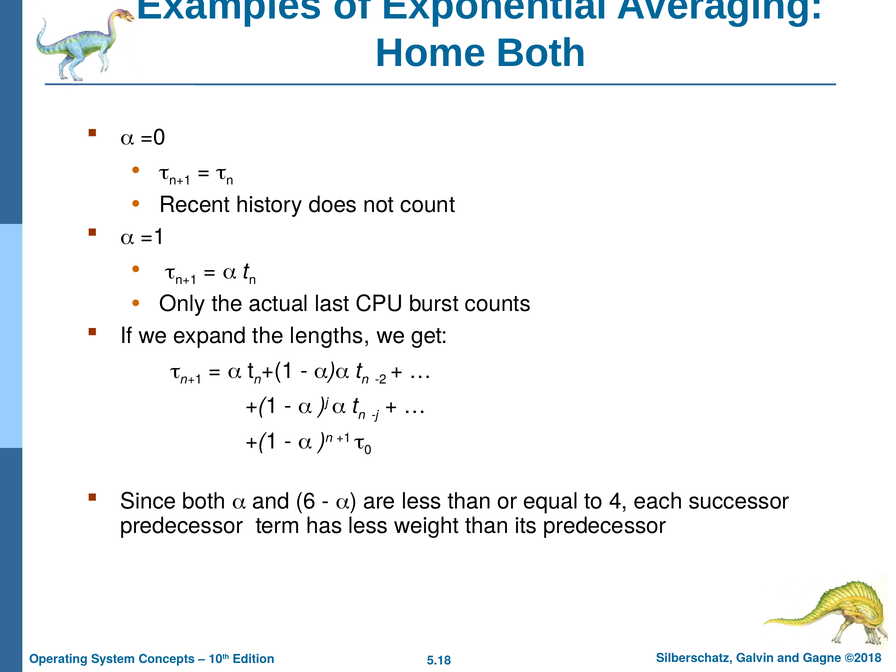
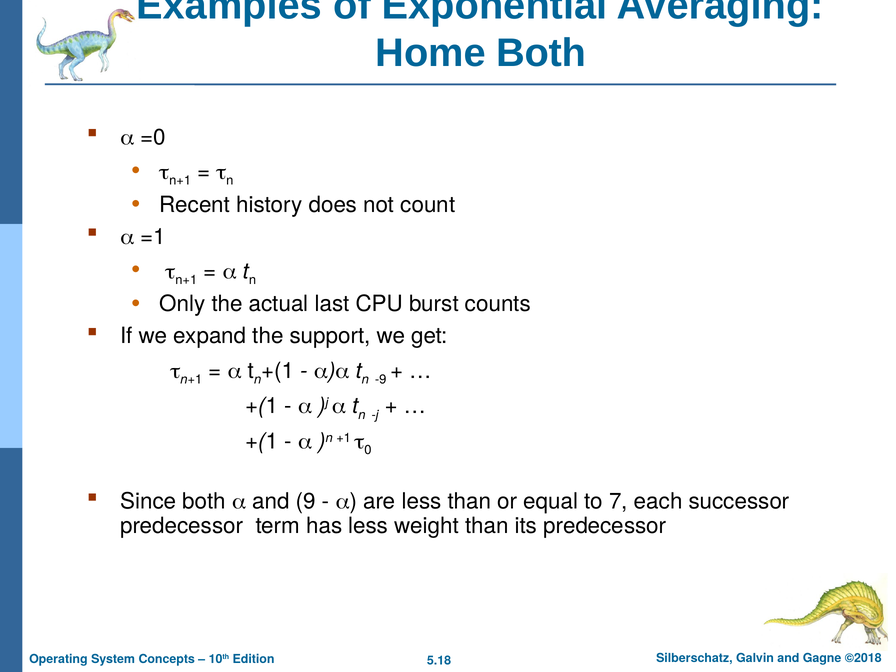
lengths: lengths -> support (330, 336)
-2: -2 -> -9 (381, 379)
6: 6 -> 9 (306, 501)
4: 4 -> 7 (618, 501)
